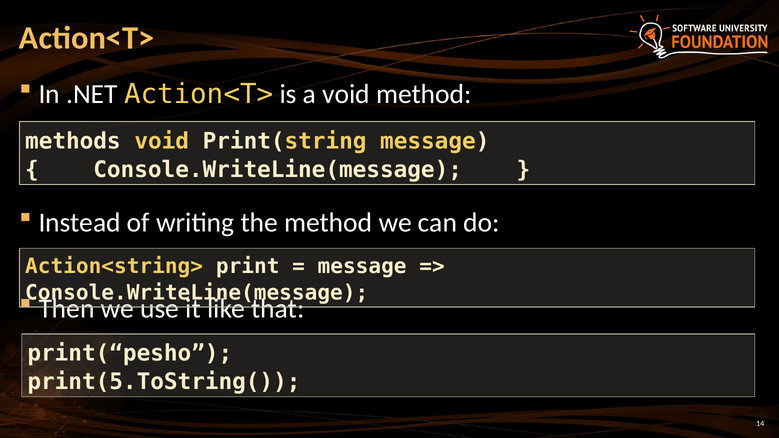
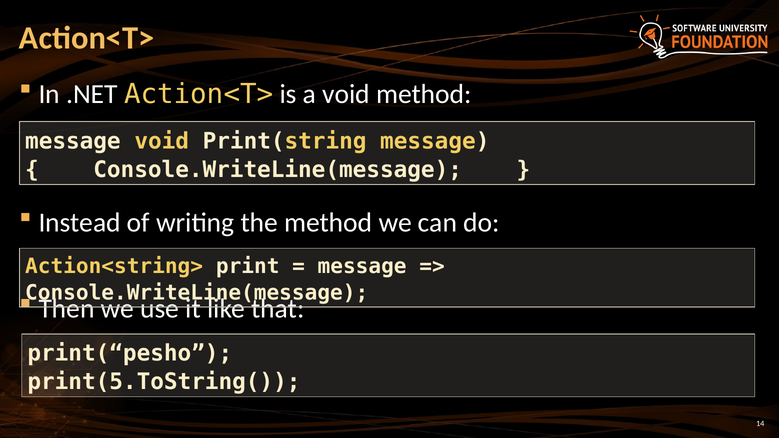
methods: methods -> message (73, 141)
